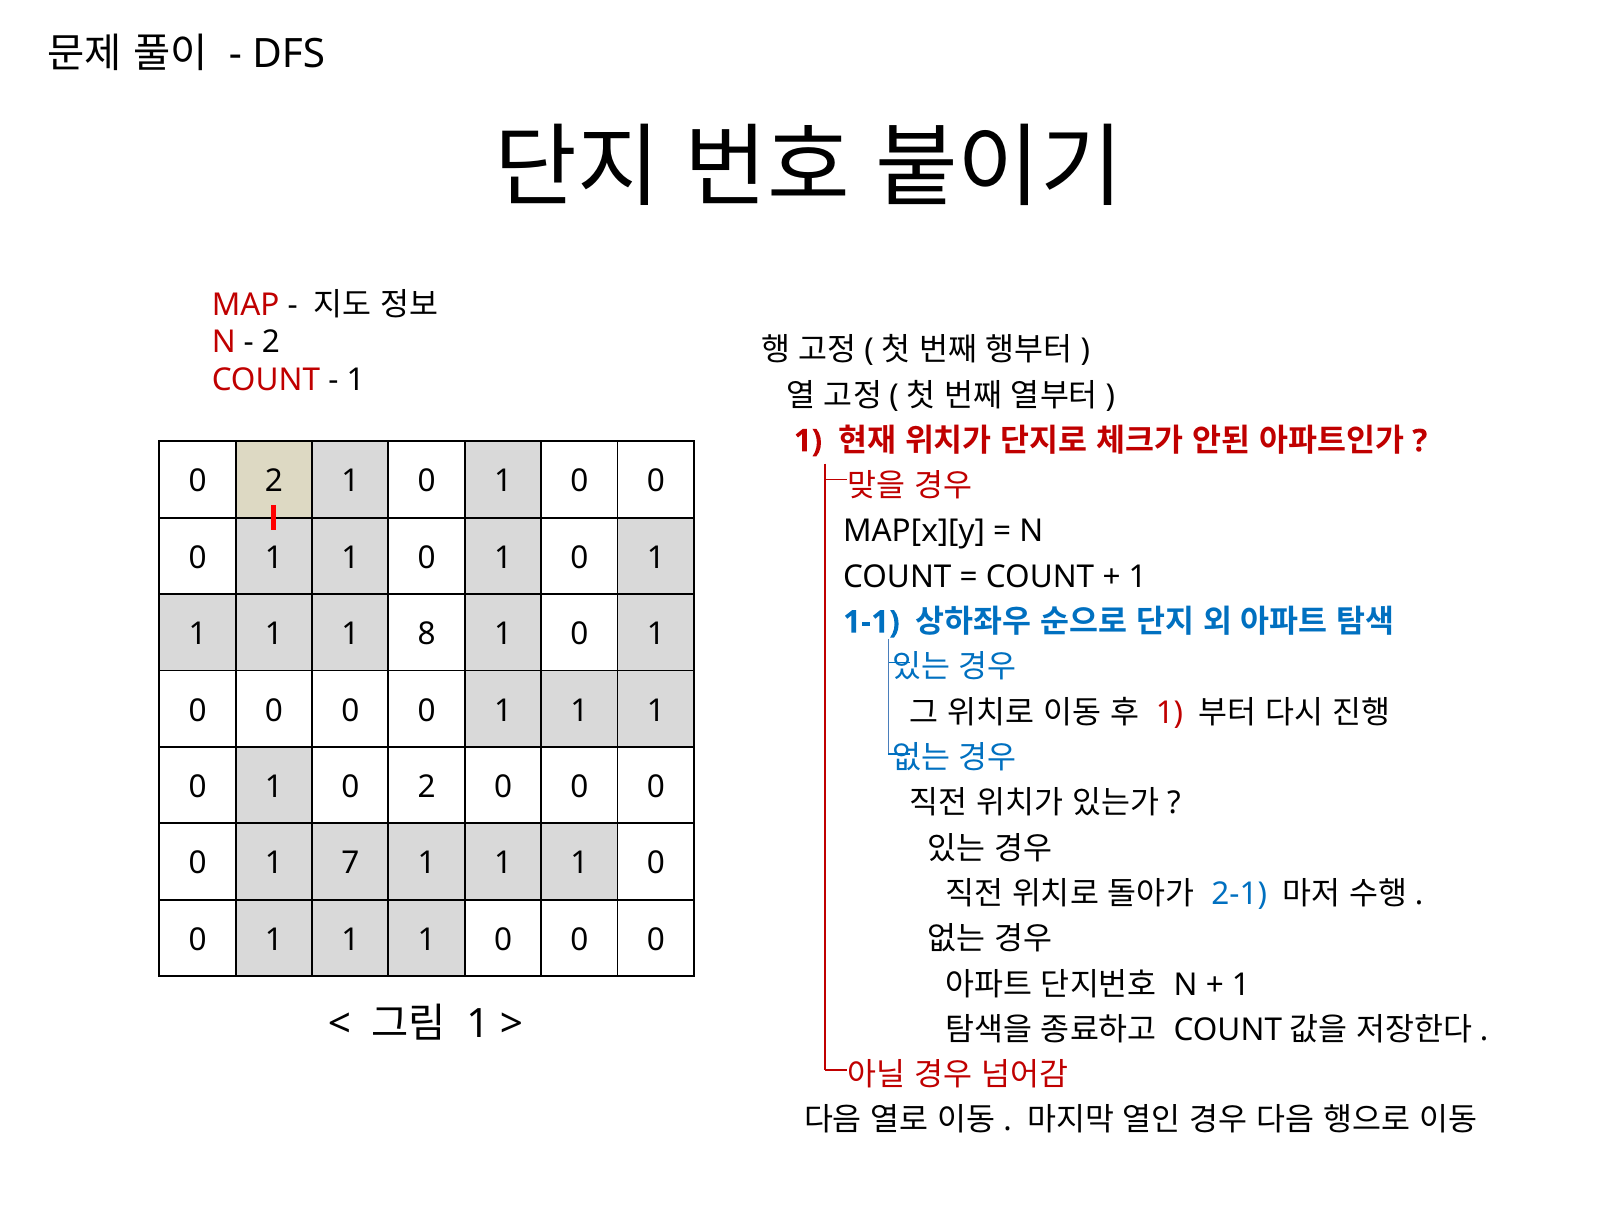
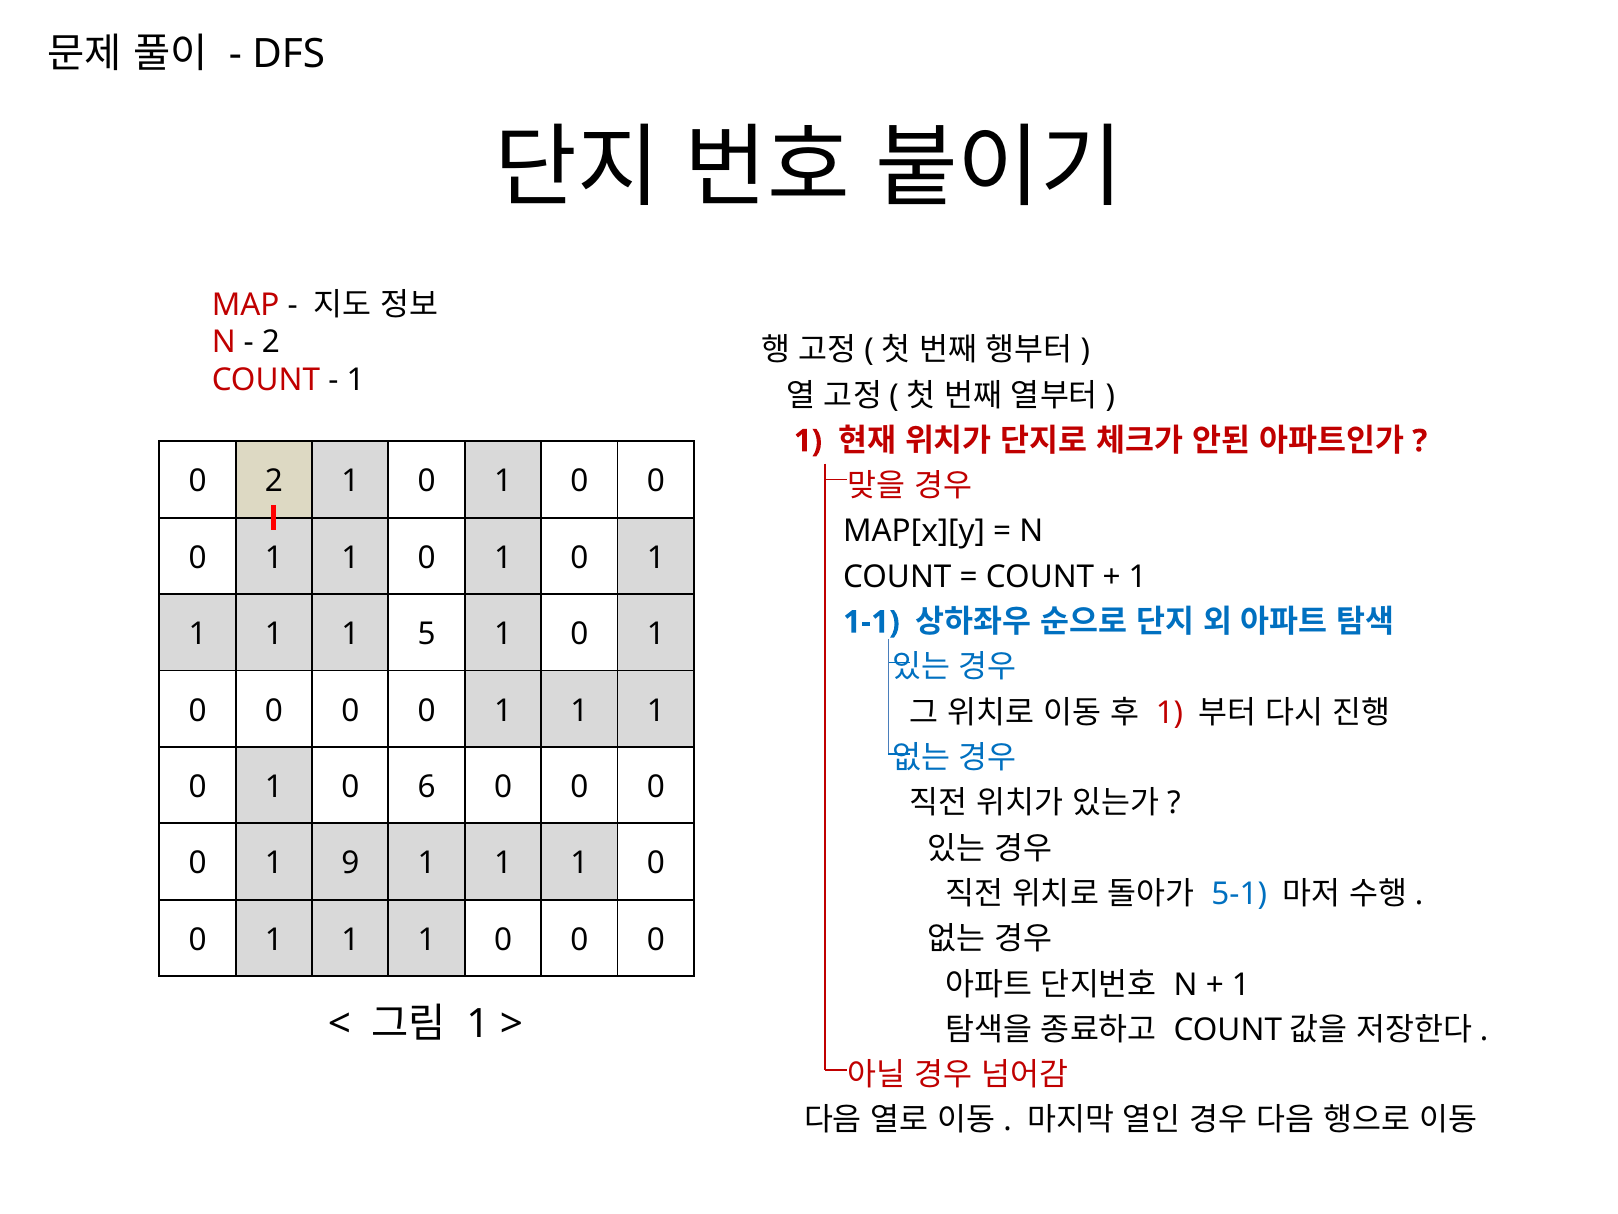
8: 8 -> 5 (427, 634)
1 0 2: 2 -> 6 (427, 787)
7: 7 -> 9 (350, 863)
2-1: 2-1 -> 5-1 (1239, 894)
